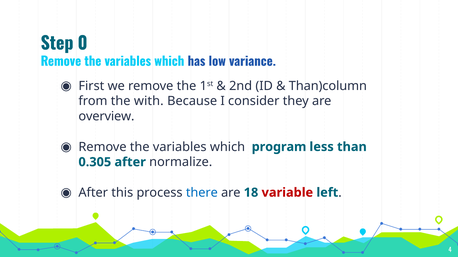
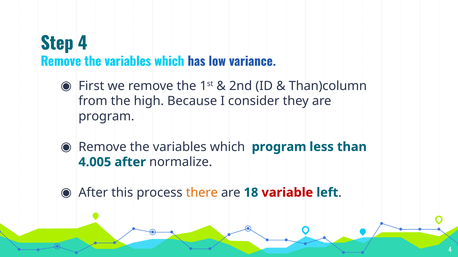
Step 0: 0 -> 4 (83, 44)
with: with -> high (149, 101)
overview: overview -> program (106, 117)
0.305: 0.305 -> 4.005 (95, 162)
there colour: blue -> orange (202, 193)
